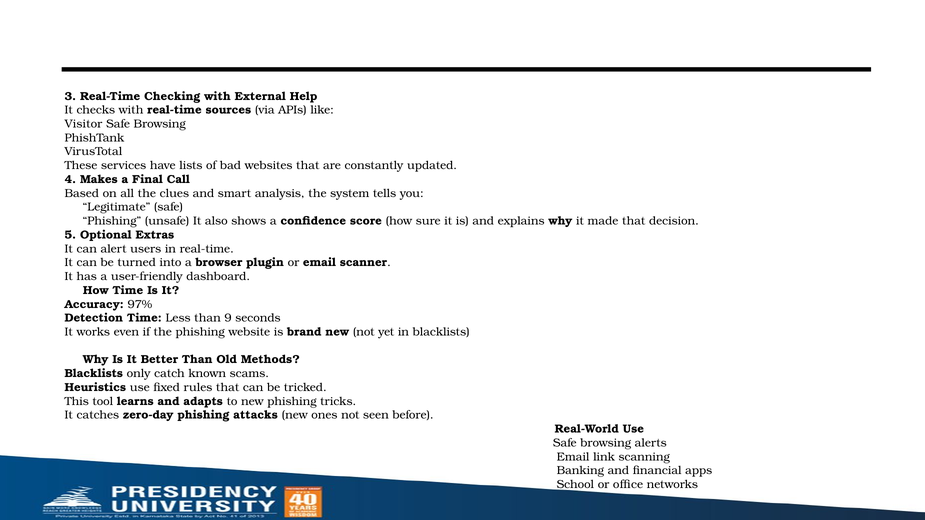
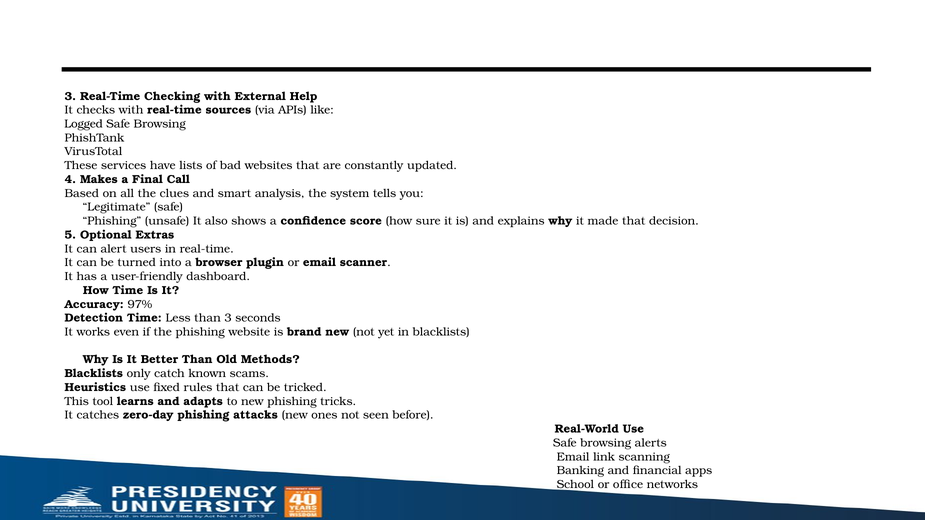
Visitor: Visitor -> Logged (84, 124)
than 9: 9 -> 3 (228, 318)
